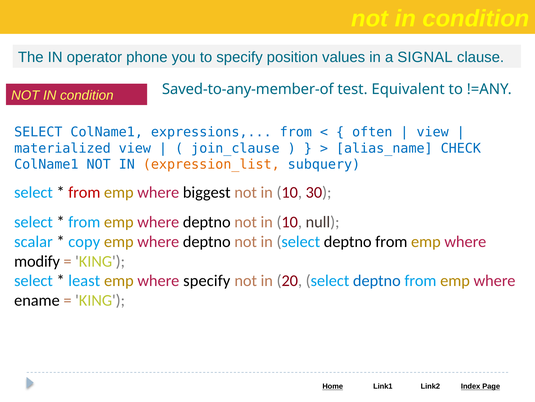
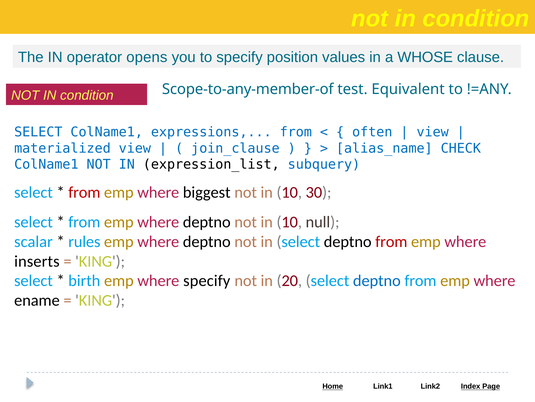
phone: phone -> opens (147, 57)
SIGNAL: SIGNAL -> WHOSE (425, 57)
Saved-to-any-member-of: Saved-to-any-member-of -> Scope-to-any-member-of (248, 89)
expression_list colour: orange -> black (211, 164)
copy: copy -> rules (84, 241)
from colour: black -> red (391, 241)
modify: modify -> inserts (37, 261)
least: least -> birth (84, 280)
